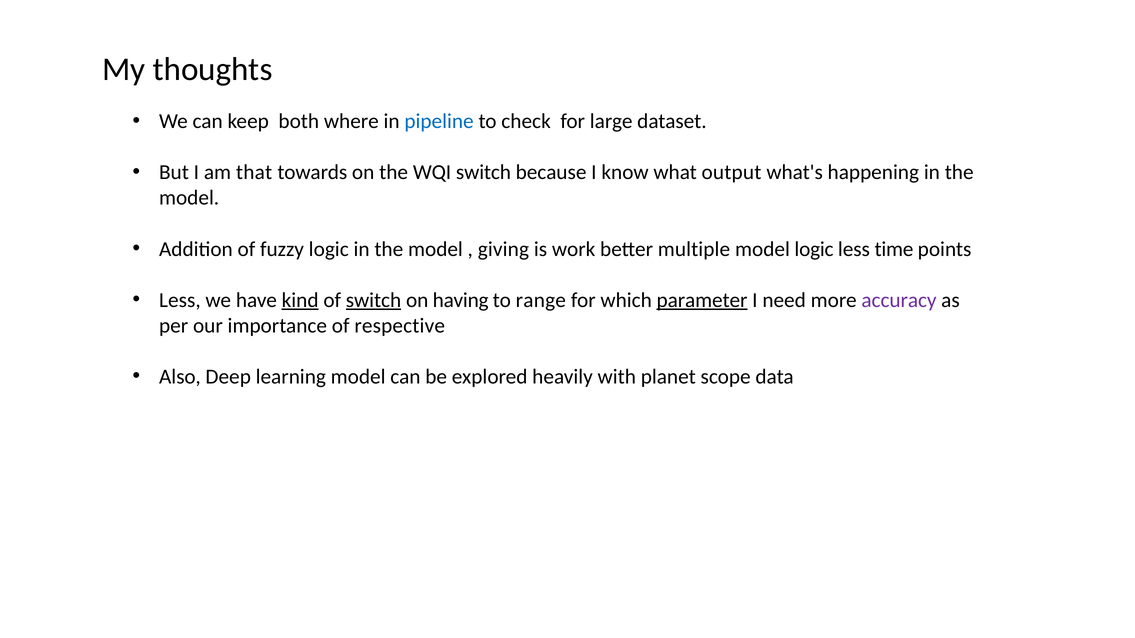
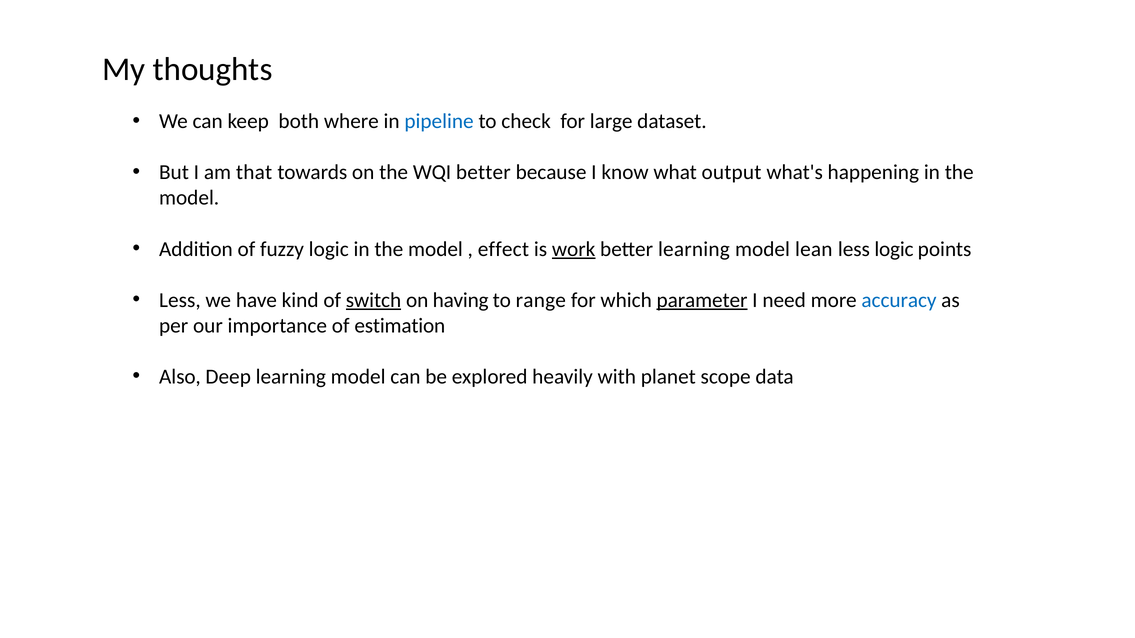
WQI switch: switch -> better (483, 173)
giving: giving -> effect (503, 249)
work underline: none -> present (574, 249)
better multiple: multiple -> learning (694, 249)
model logic: logic -> lean (814, 249)
less time: time -> logic (894, 249)
kind underline: present -> none (300, 300)
accuracy colour: purple -> blue (899, 300)
respective: respective -> estimation (400, 326)
